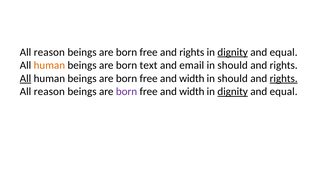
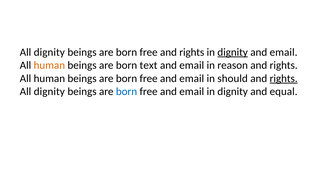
reason: reason -> dignity (49, 52)
equal: equal -> email (284, 52)
should: should -> reason (233, 66)
All underline: present -> none (25, 79)
width: width -> email (192, 79)
reason: reason -> dignity (49, 92)
born colour: purple -> blue (127, 92)
width: width -> email (192, 92)
dignity underline: present -> none (233, 92)
